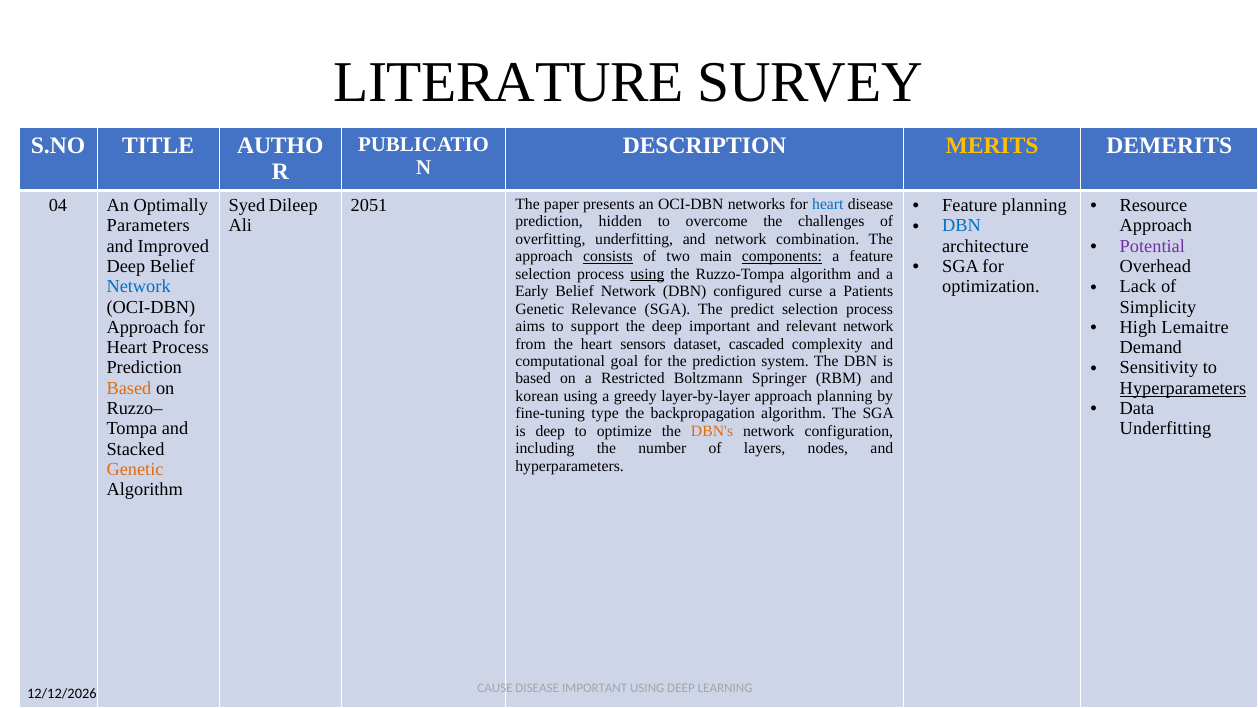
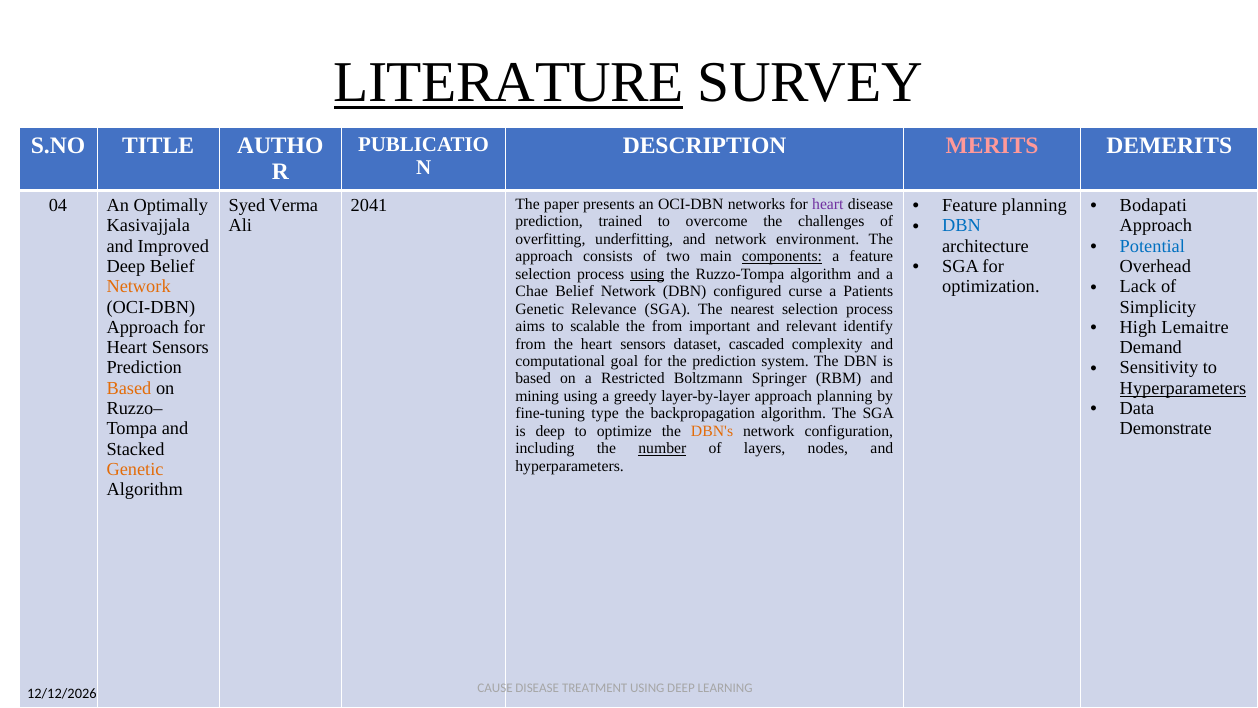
LITERATURE underline: none -> present (509, 83)
MERITS colour: yellow -> pink (992, 146)
Dileep: Dileep -> Verma (293, 205)
2051: 2051 -> 2041 (369, 205)
heart colour: blue -> purple (828, 204)
Resource: Resource -> Bodapati (1153, 205)
hidden: hidden -> trained (620, 221)
Parameters: Parameters -> Kasivajjala (148, 226)
combination: combination -> environment (818, 239)
Potential colour: purple -> blue (1152, 246)
consists underline: present -> none (608, 256)
Network colour: blue -> orange (139, 287)
Early: Early -> Chae (532, 291)
predict: predict -> nearest (752, 309)
support: support -> scalable (595, 326)
the deep: deep -> from (667, 326)
relevant network: network -> identify (868, 326)
Process: Process -> Sensors (180, 347)
korean: korean -> mining (537, 396)
Underfitting: Underfitting -> Demonstrate (1166, 429)
number underline: none -> present (662, 448)
DISEASE IMPORTANT: IMPORTANT -> TREATMENT (595, 687)
